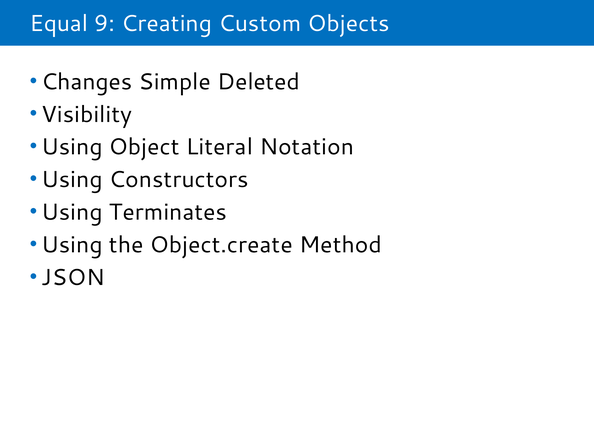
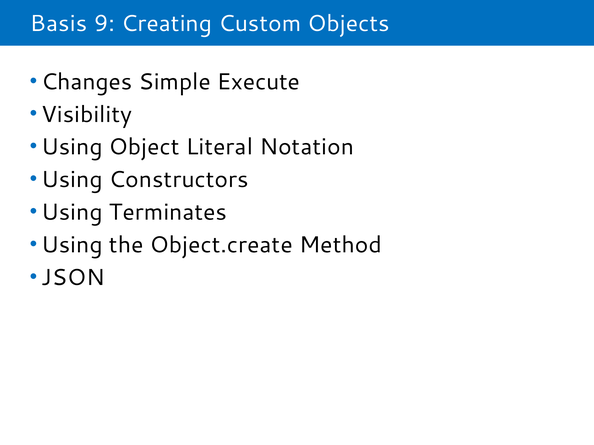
Equal: Equal -> Basis (59, 23)
Deleted: Deleted -> Execute (259, 82)
